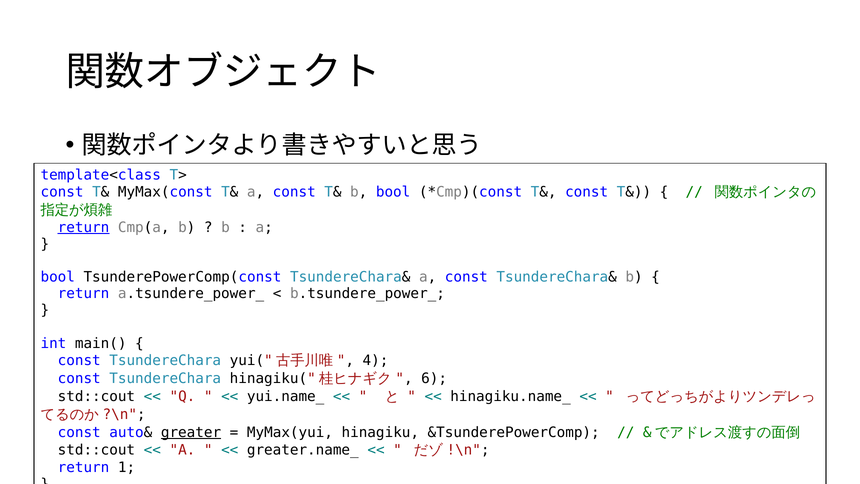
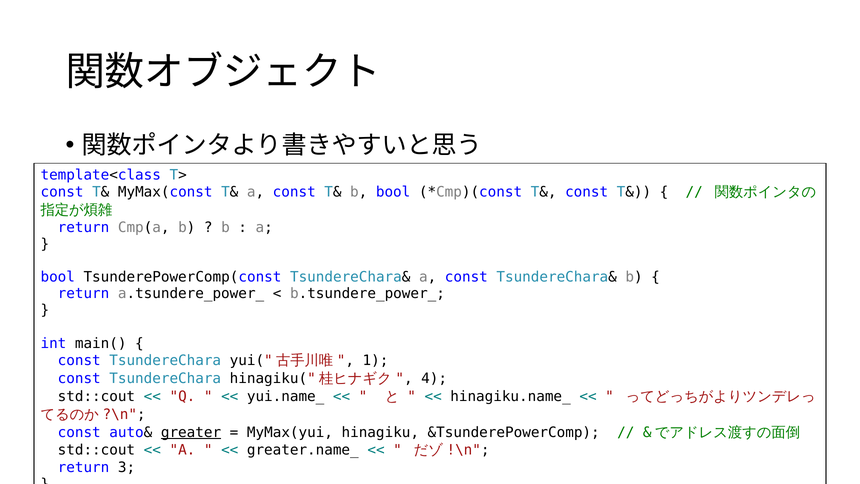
return underline: present -> none (84, 227)
4: 4 -> 1 (376, 360)
6: 6 -> 4 (434, 378)
1: 1 -> 3 (127, 467)
